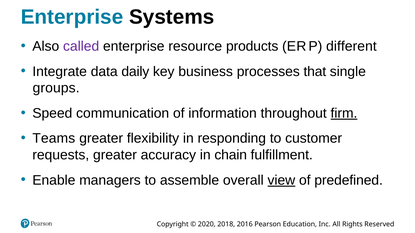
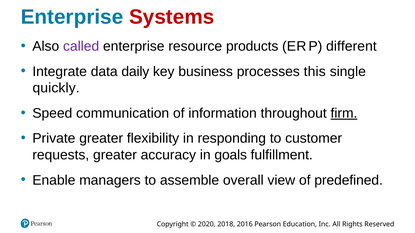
Systems colour: black -> red (172, 17)
that: that -> this (315, 72)
groups: groups -> quickly (56, 88)
Teams: Teams -> Private (54, 139)
chain: chain -> goals (231, 155)
view underline: present -> none (281, 181)
